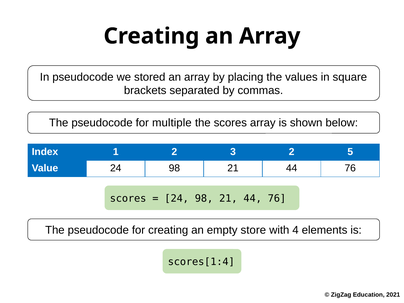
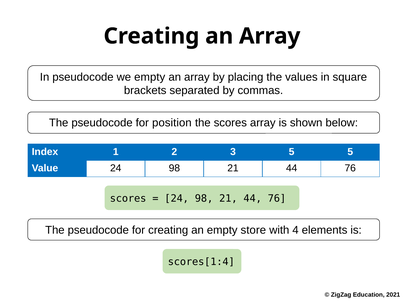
we stored: stored -> empty (150, 77)
multiple: multiple -> position (172, 123)
3 2: 2 -> 5 (292, 152)
